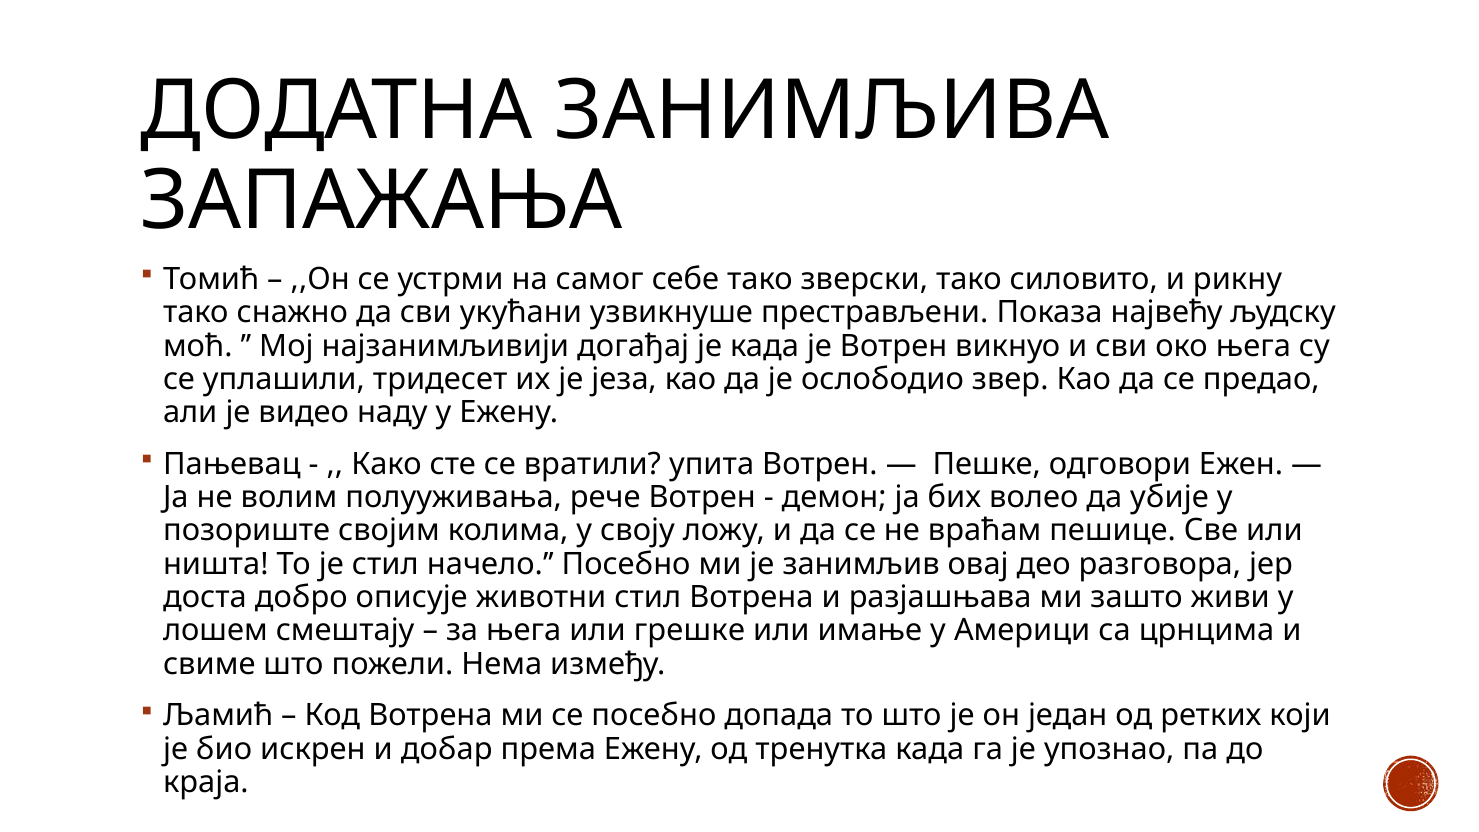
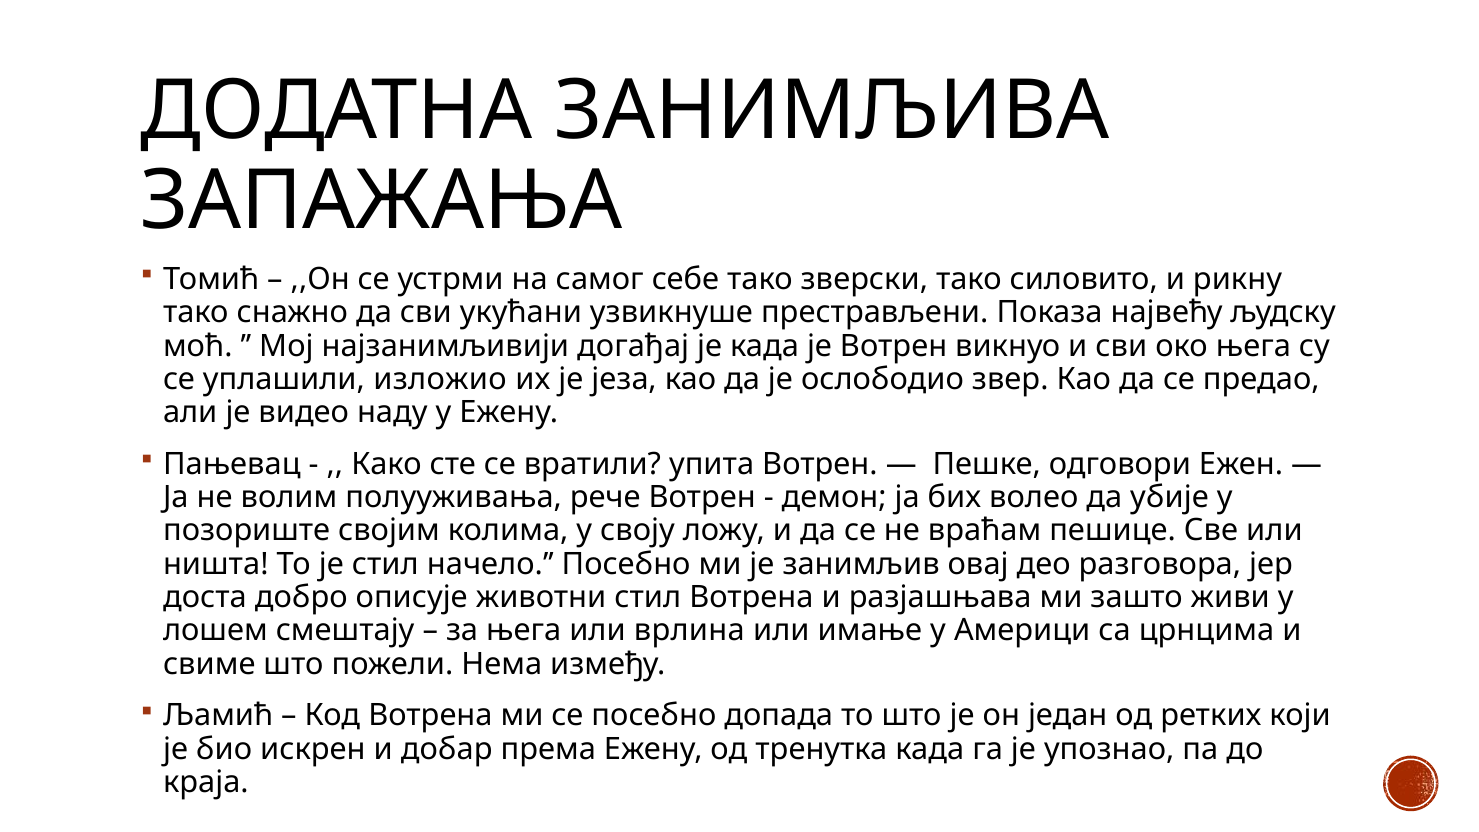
тридесет: тридесет -> изложио (440, 379)
грешке: грешке -> врлина (689, 631)
